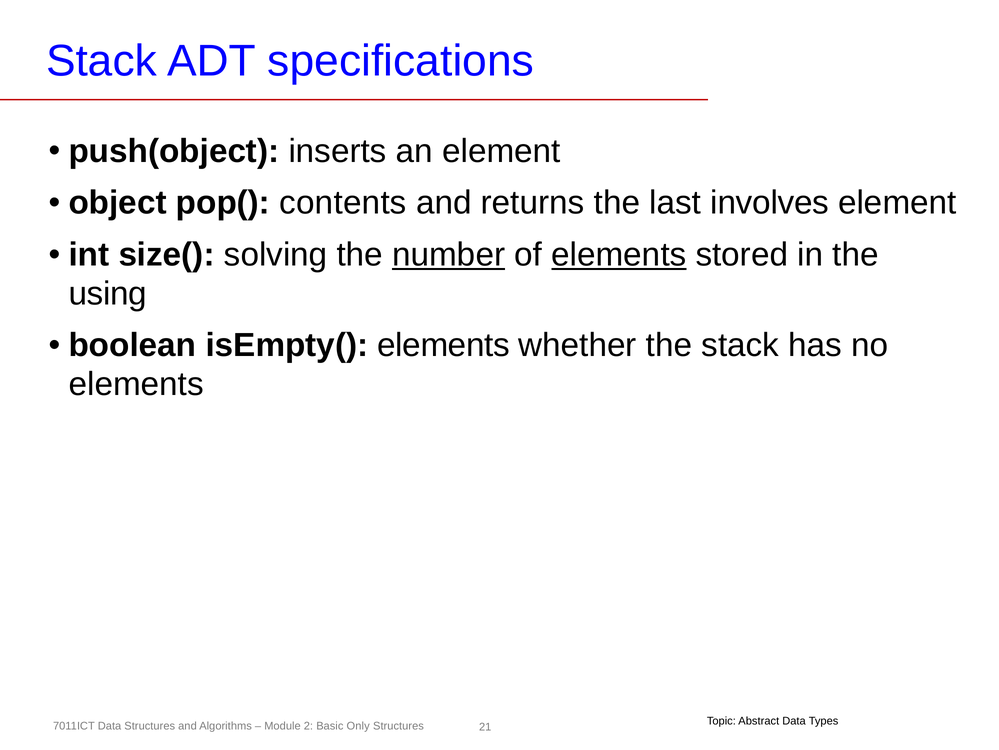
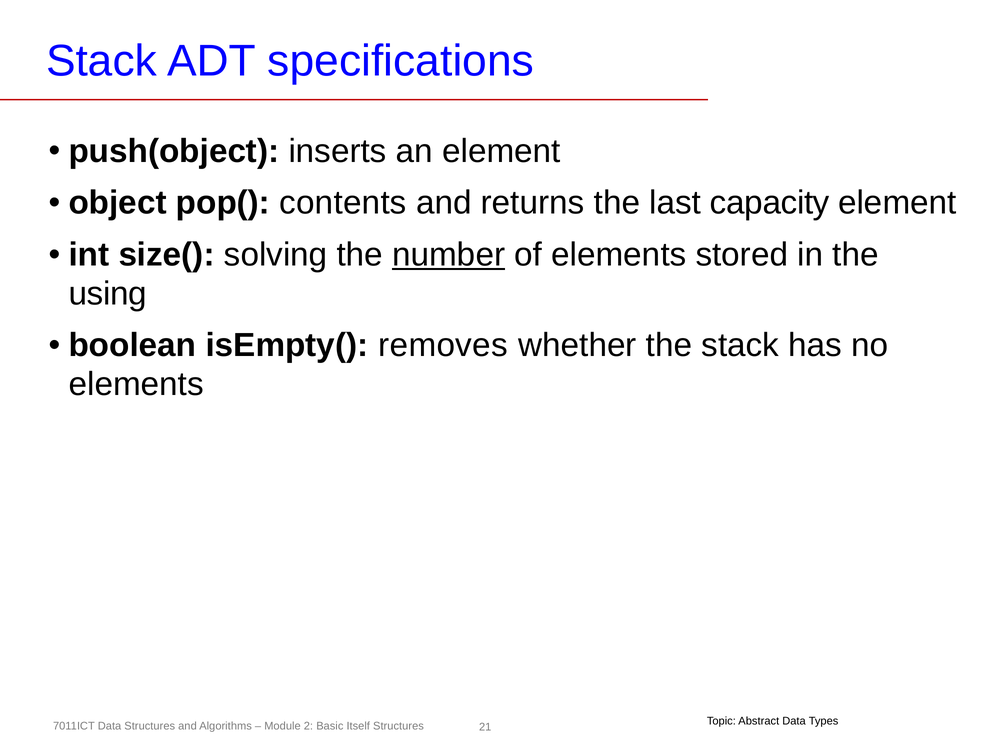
involves: involves -> capacity (770, 203)
elements underline: present -> none (619, 254)
isEmpty( elements: elements -> removes (443, 345)
Only: Only -> Itself (358, 725)
